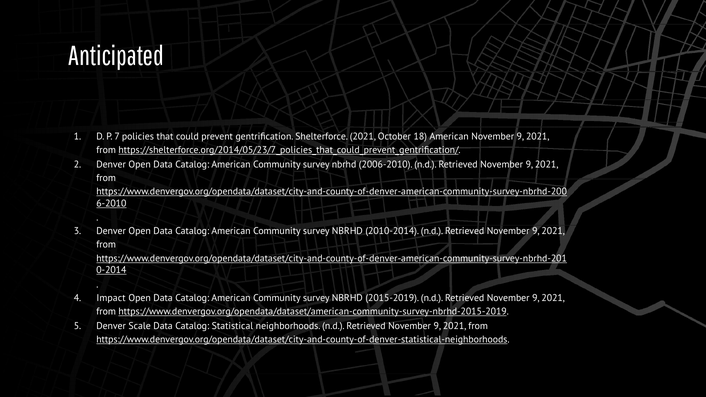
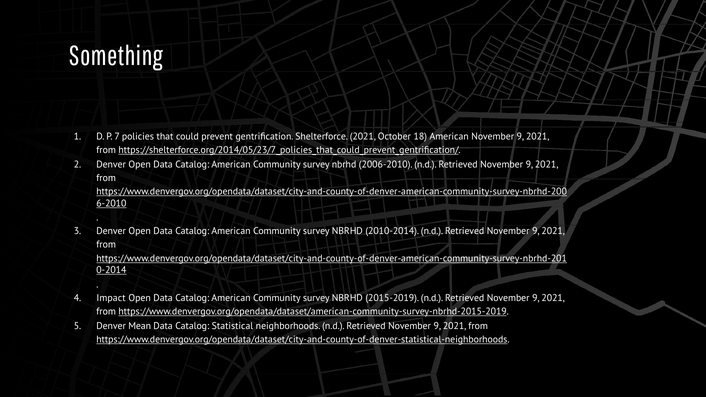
Anticipated: Anticipated -> Something (116, 56)
Scale: Scale -> Mean (140, 326)
